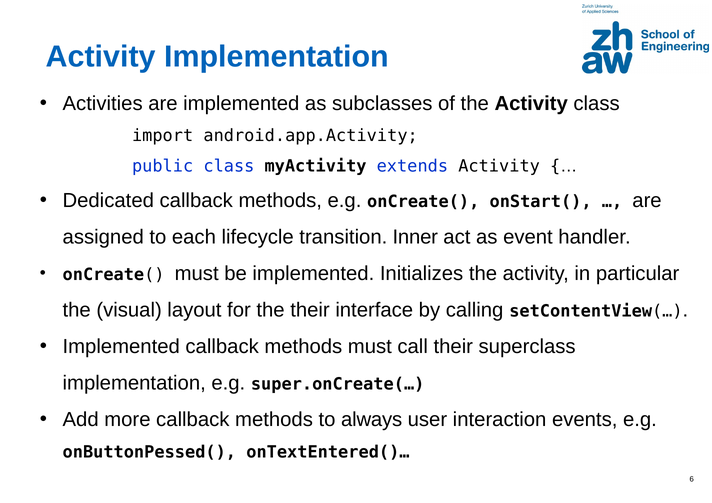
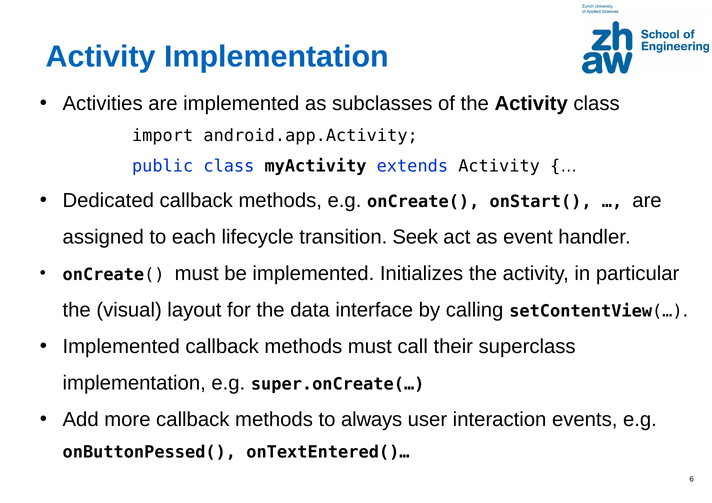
Inner: Inner -> Seek (415, 238)
the their: their -> data (310, 311)
